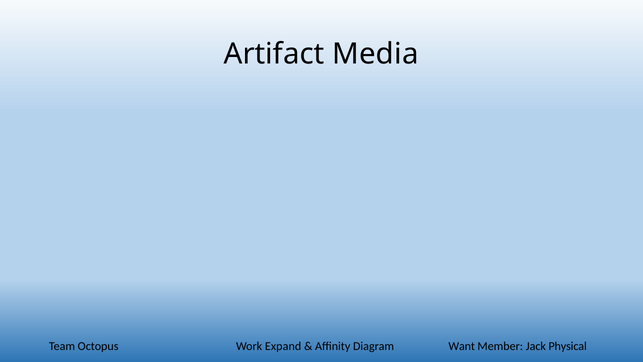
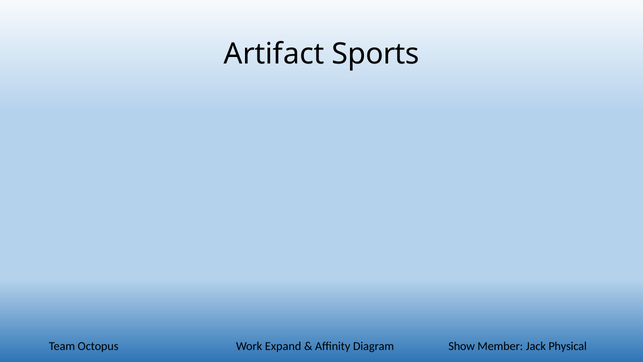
Media: Media -> Sports (376, 54)
Want: Want -> Show (462, 346)
